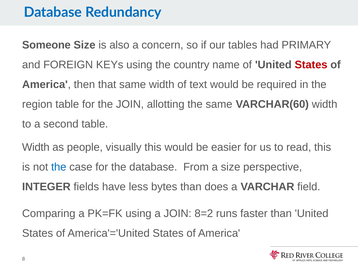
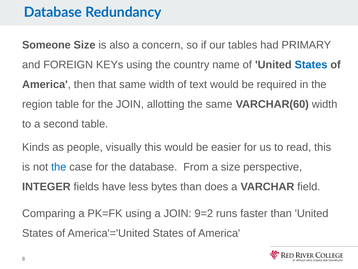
States colour: red -> blue (311, 65)
Width: Width -> Kinds (36, 147)
8=2: 8=2 -> 9=2 (204, 213)
